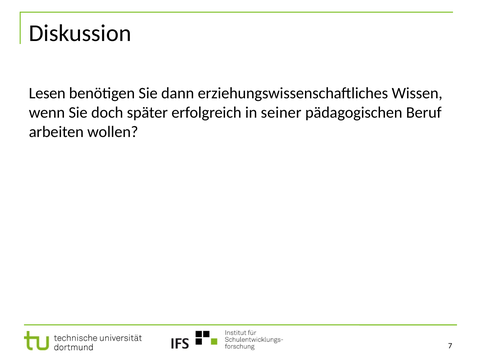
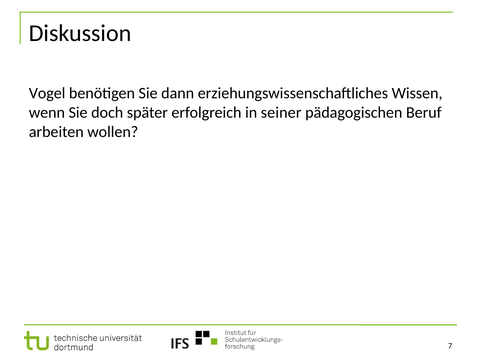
Lesen: Lesen -> Vogel (47, 93)
